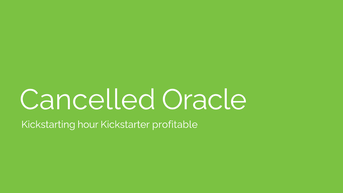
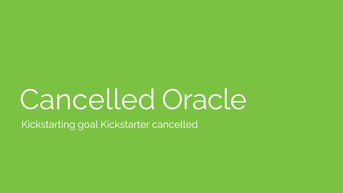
hour: hour -> goal (88, 124)
Kickstarter profitable: profitable -> cancelled (175, 124)
